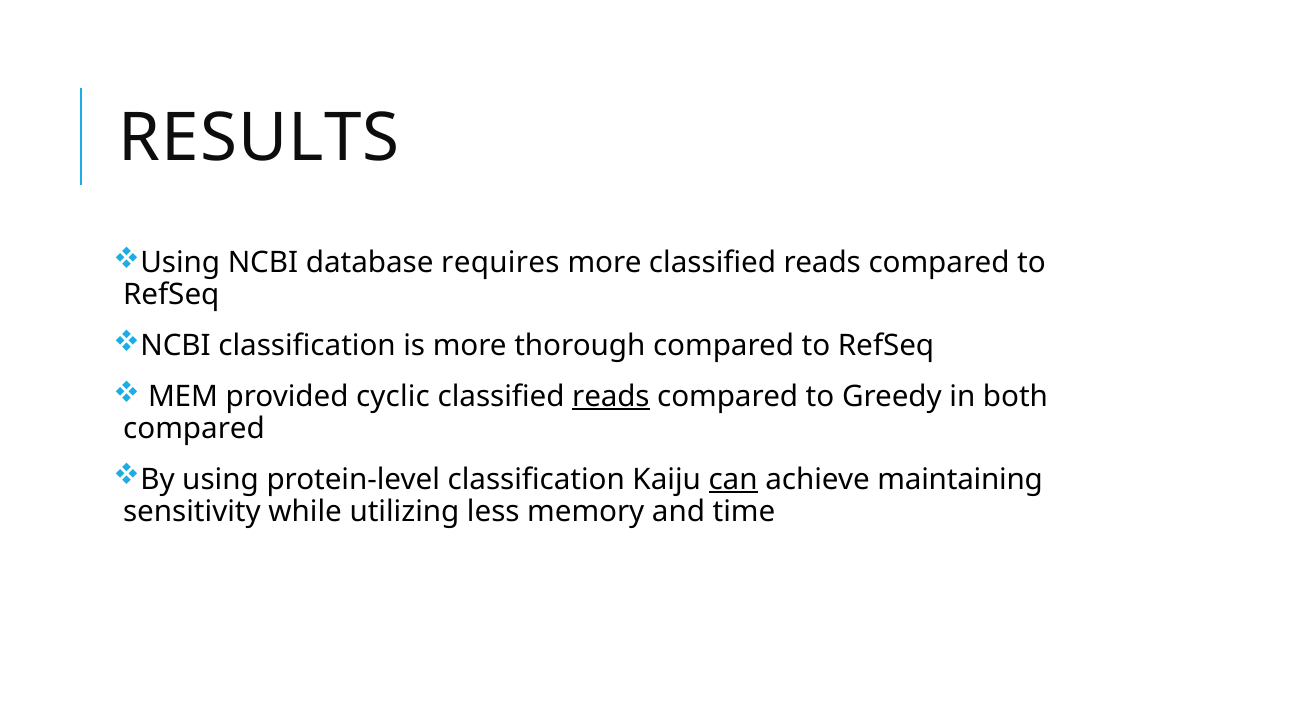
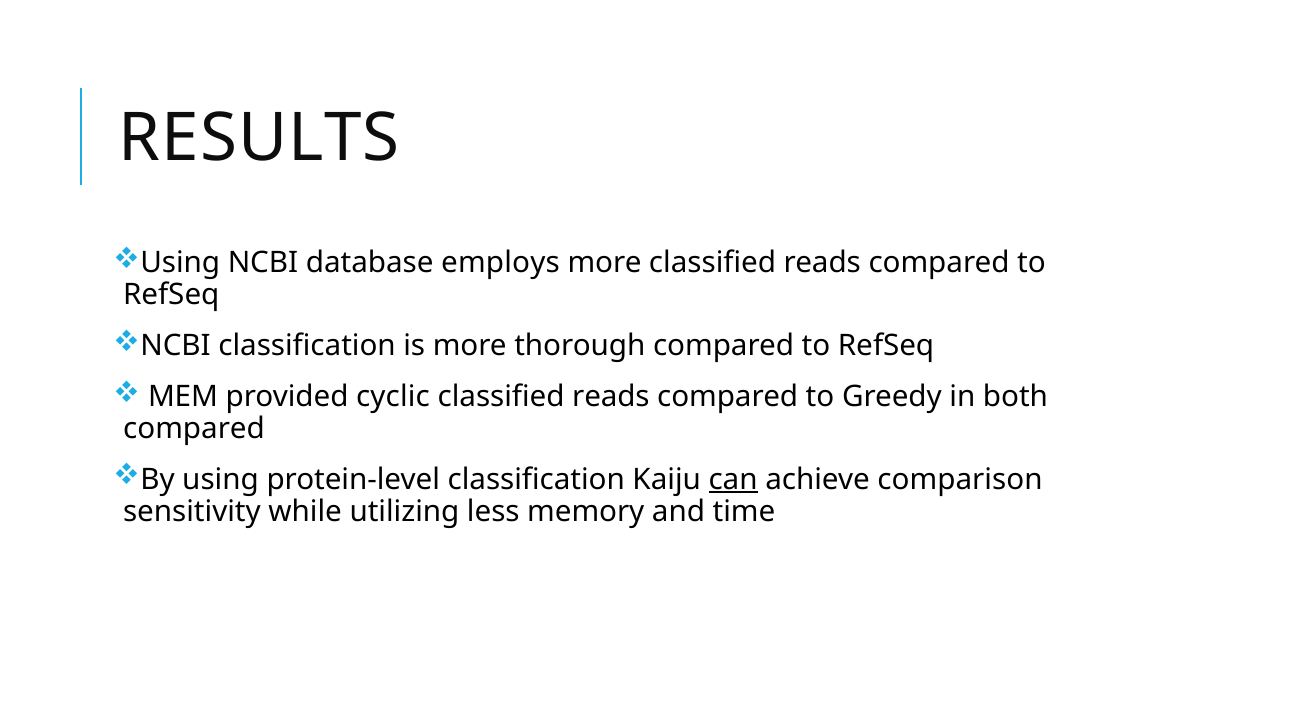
requires: requires -> employs (500, 263)
reads underline: present -> none (611, 397)
maintaining: maintaining -> comparison (960, 480)
